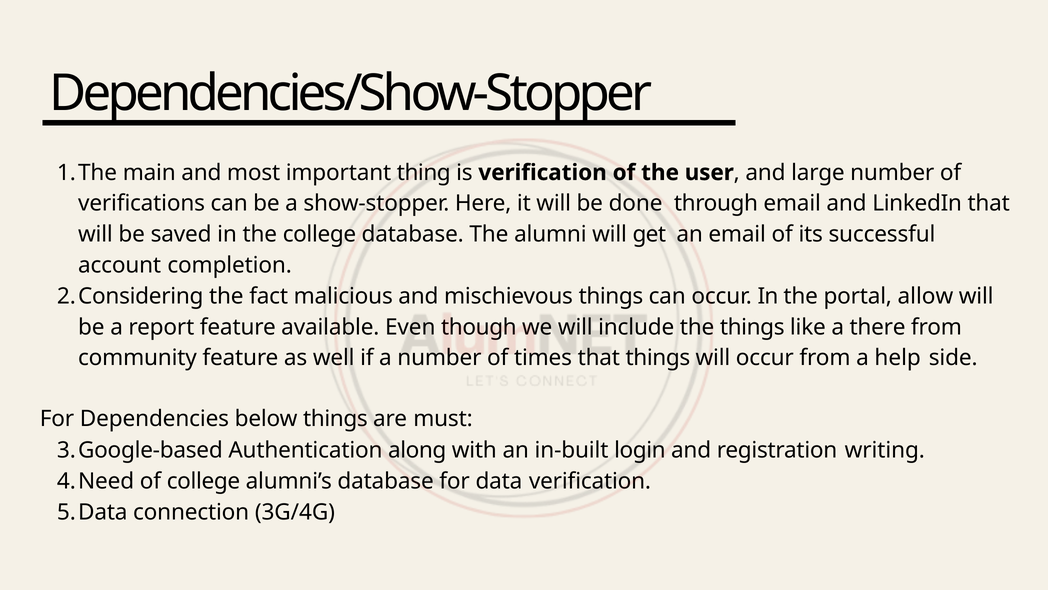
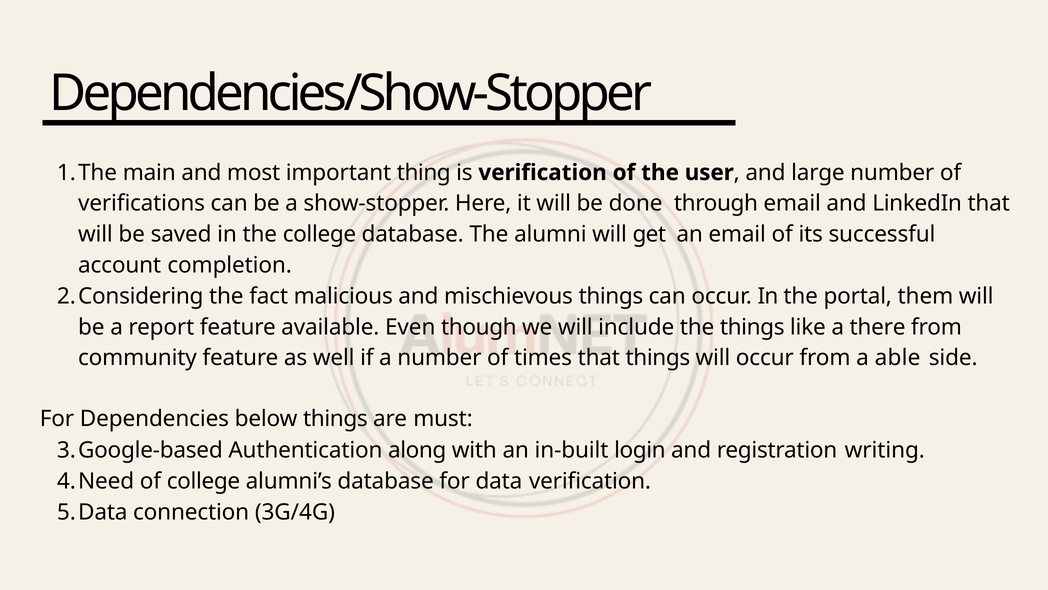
allow: allow -> them (925, 296)
help: help -> able (898, 358)
